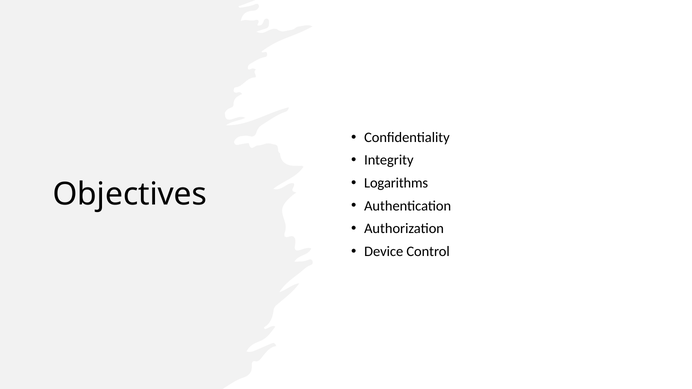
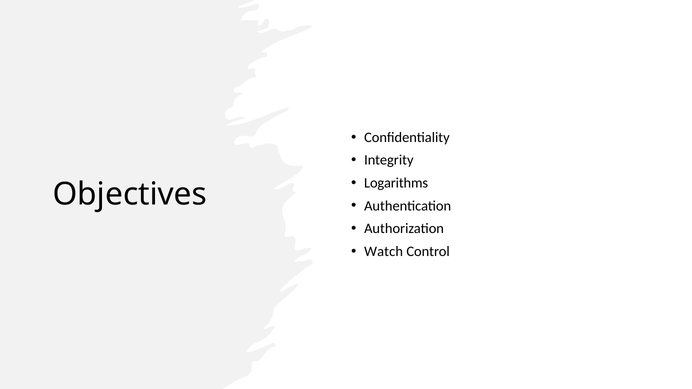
Device: Device -> Watch (384, 252)
